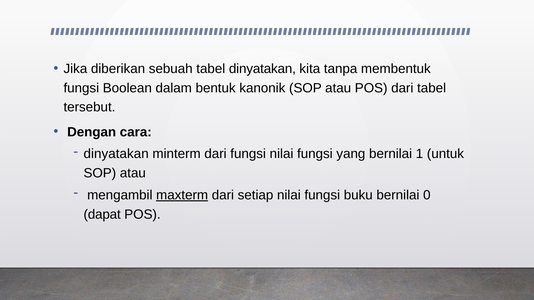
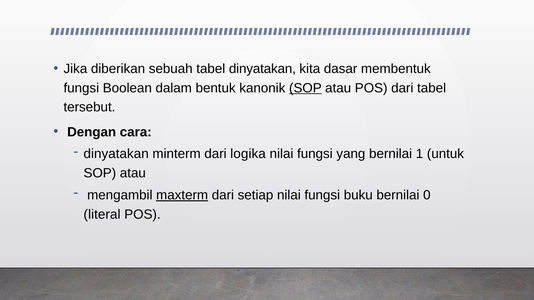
tanpa: tanpa -> dasar (341, 69)
SOP underline: none -> present (305, 88)
dari fungsi: fungsi -> logika (248, 154)
dapat: dapat -> literal (102, 215)
